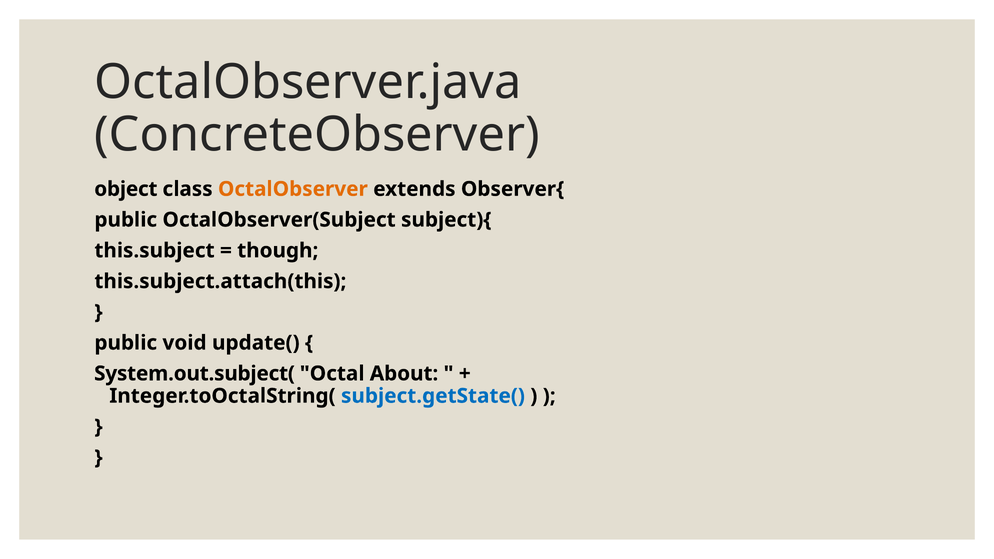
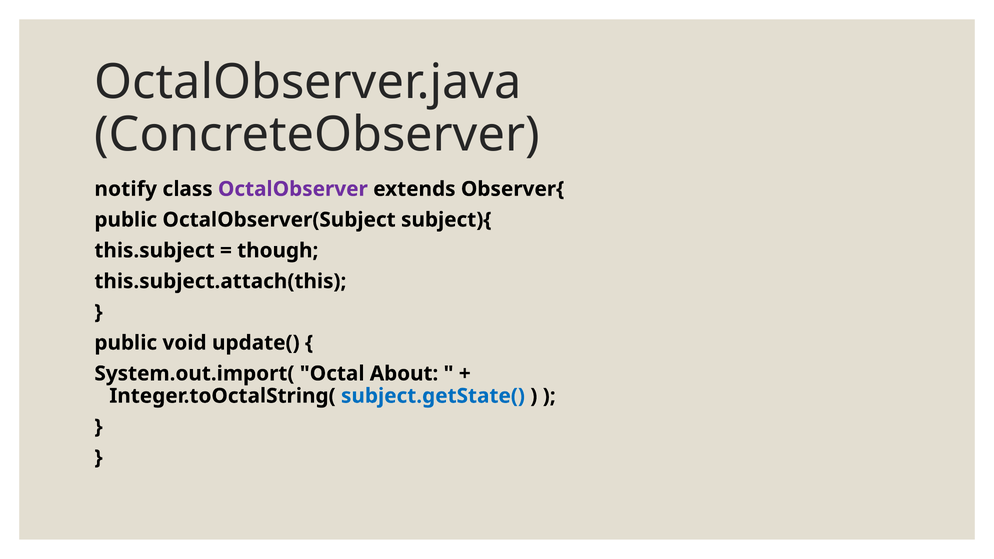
object: object -> notify (126, 189)
OctalObserver colour: orange -> purple (293, 189)
System.out.subject(: System.out.subject( -> System.out.import( (194, 374)
